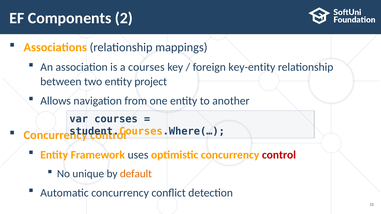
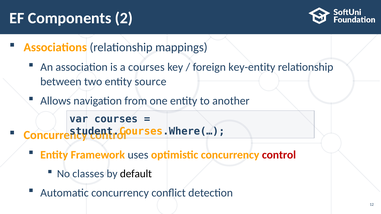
project: project -> source (151, 82)
unique: unique -> classes (88, 174)
default colour: orange -> black (136, 174)
